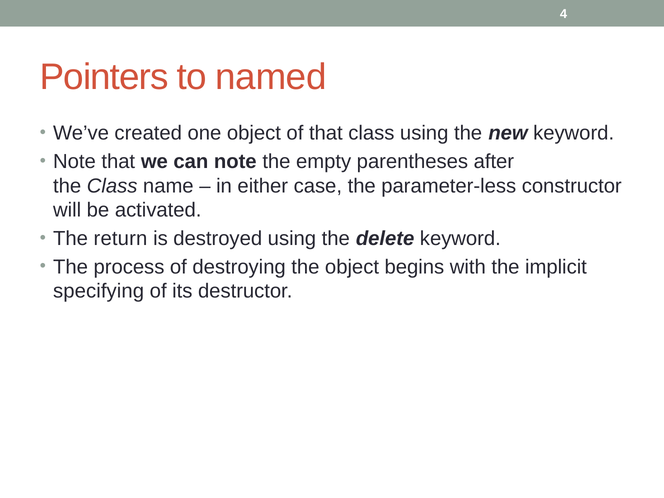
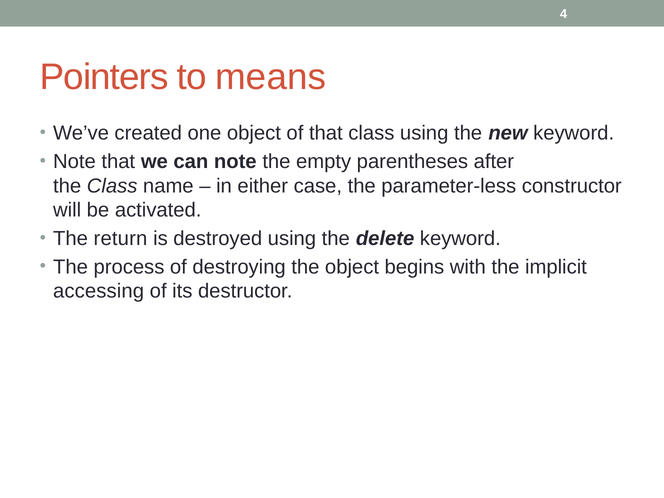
named: named -> means (271, 77)
specifying: specifying -> accessing (99, 291)
